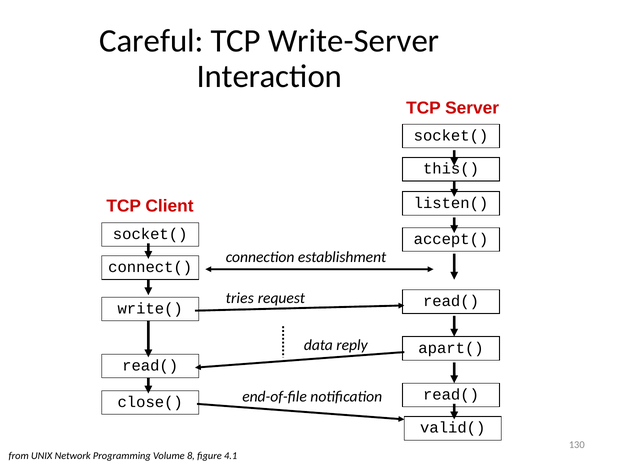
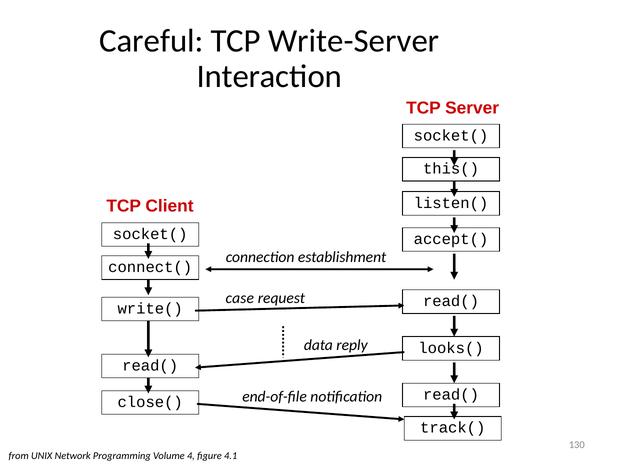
tries: tries -> case (240, 299)
apart(: apart( -> looks( (451, 348)
valid(: valid( -> track( (453, 428)
8: 8 -> 4 (191, 456)
